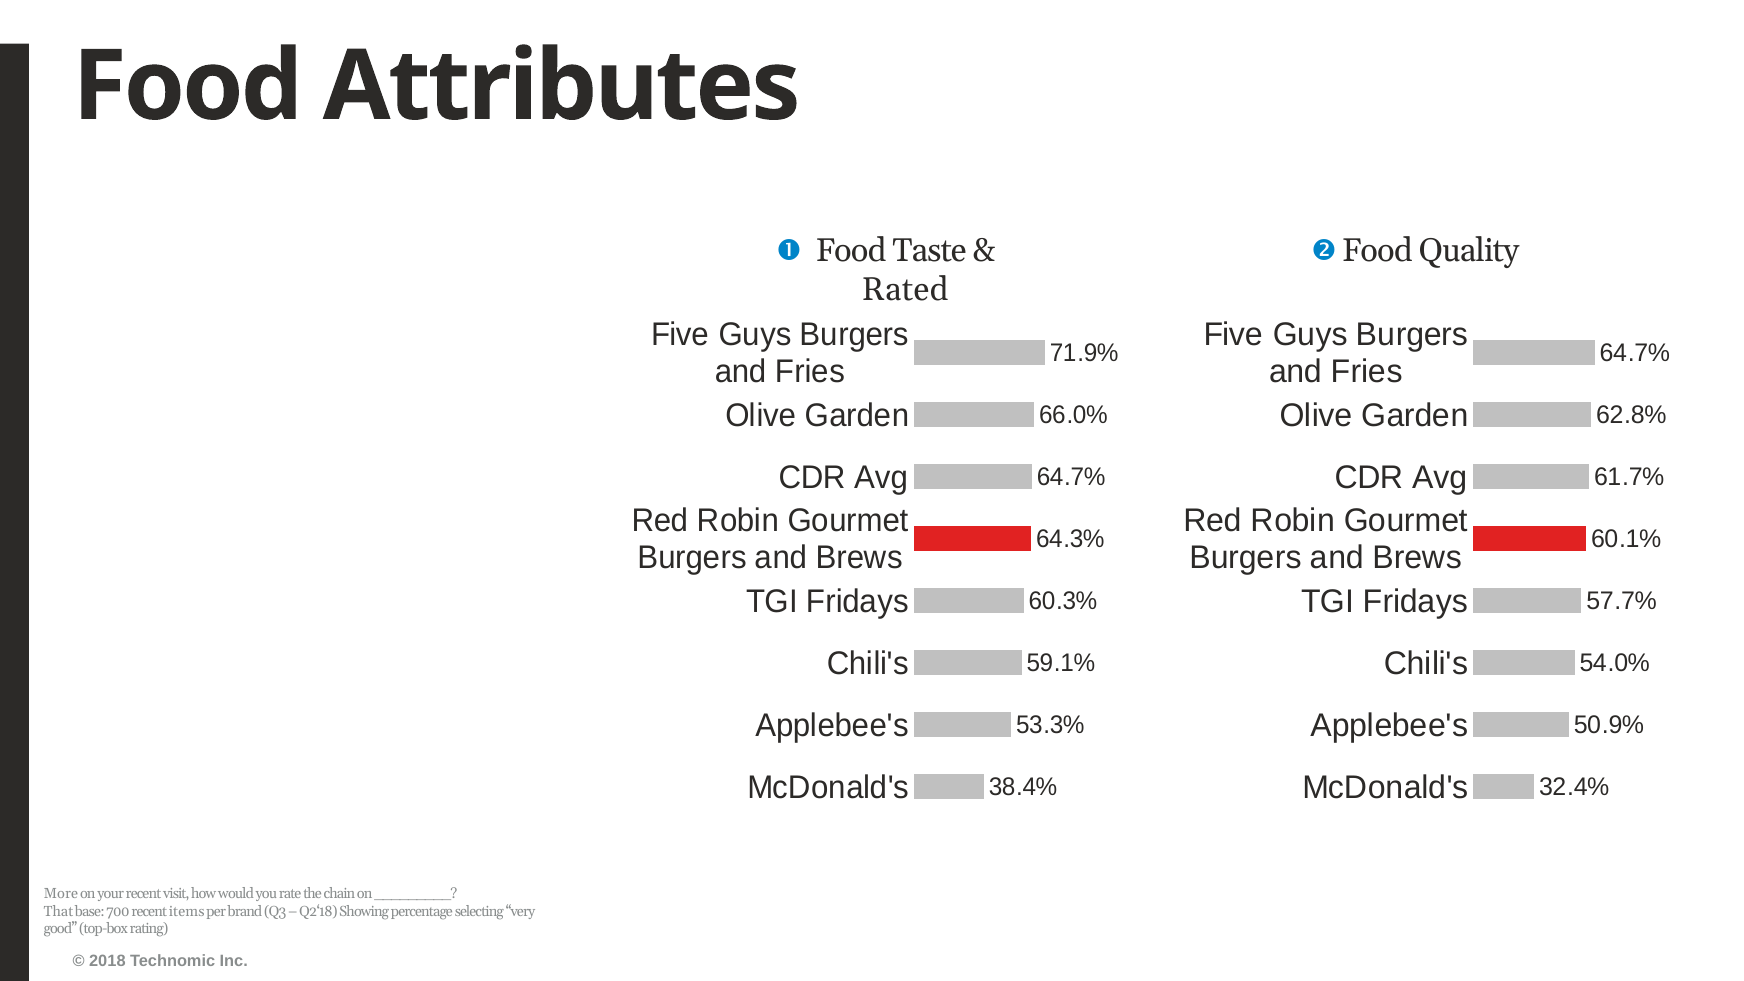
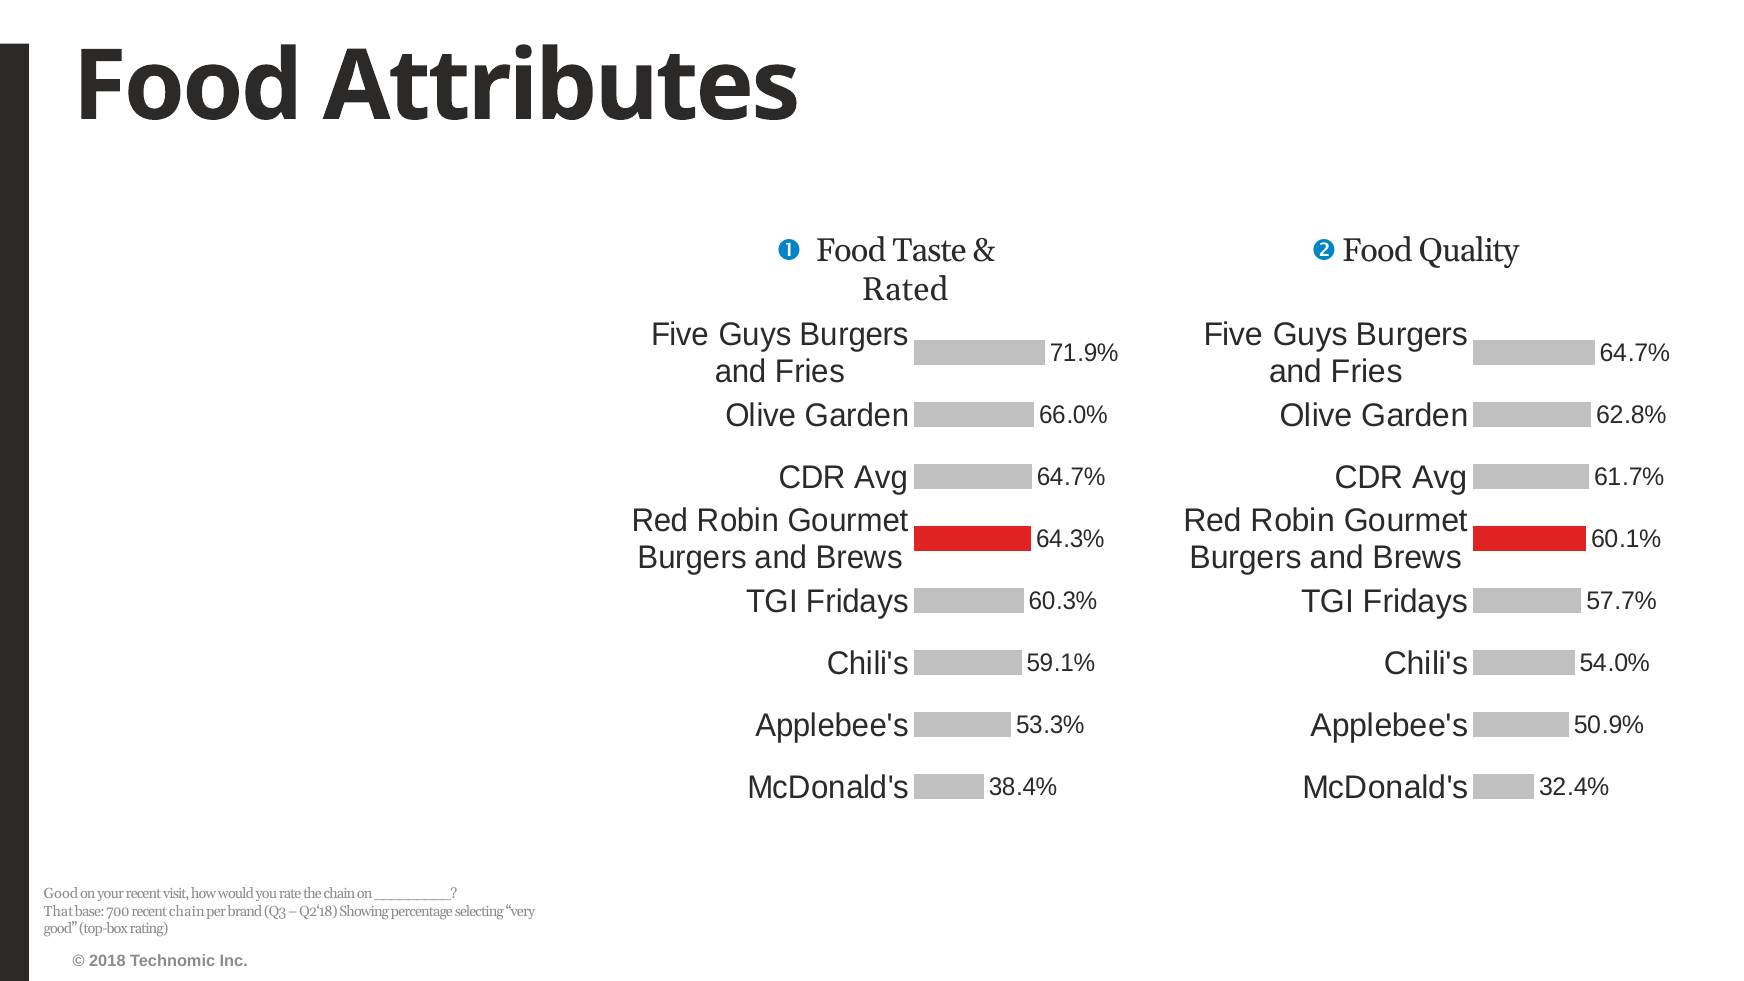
More: More -> Good (61, 894)
recent items: items -> chain (187, 911)
